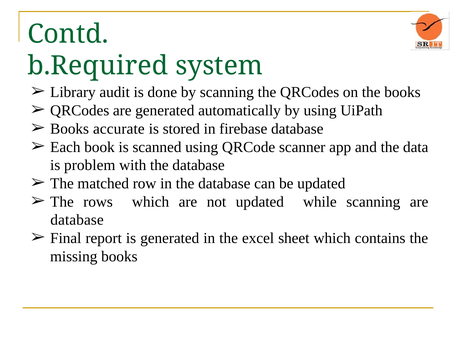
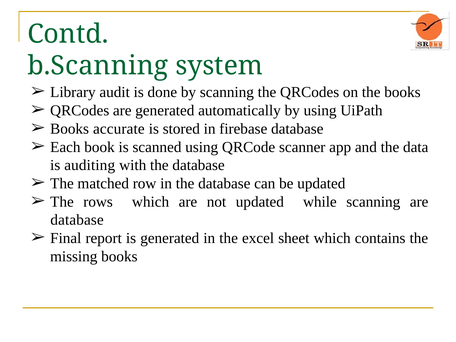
b.Required: b.Required -> b.Scanning (98, 66)
problem: problem -> auditing (90, 165)
